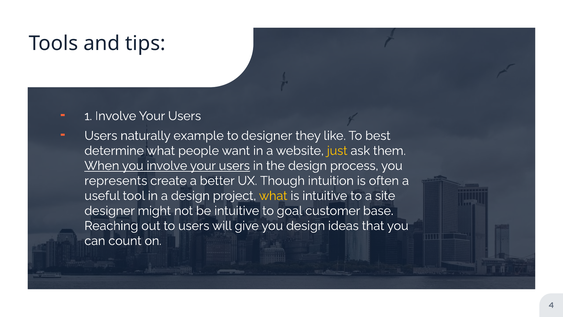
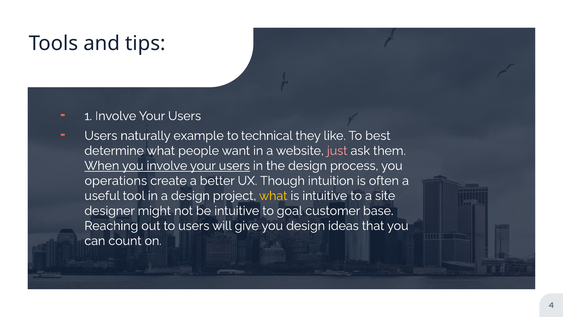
to designer: designer -> technical (267, 136)
just colour: yellow -> pink (337, 151)
represents: represents -> operations (116, 181)
